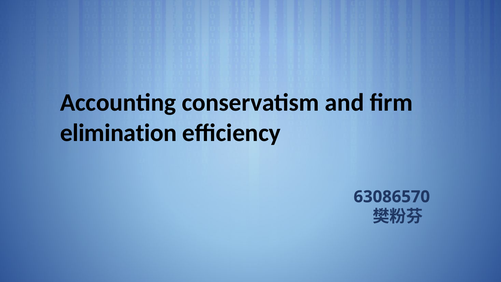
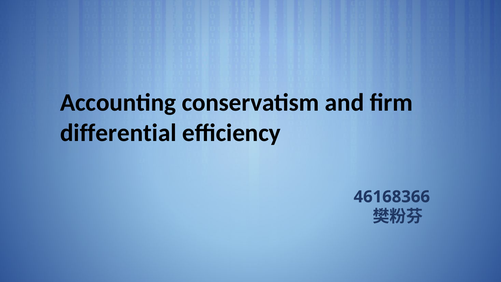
elimination: elimination -> differential (118, 133)
63086570: 63086570 -> 46168366 (392, 197)
